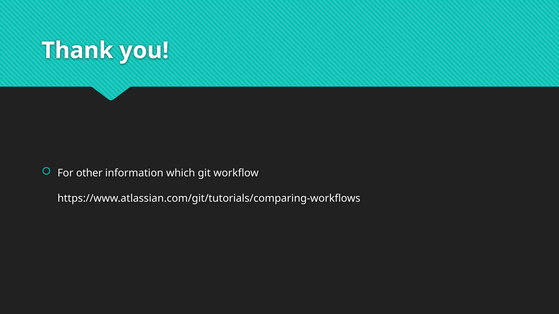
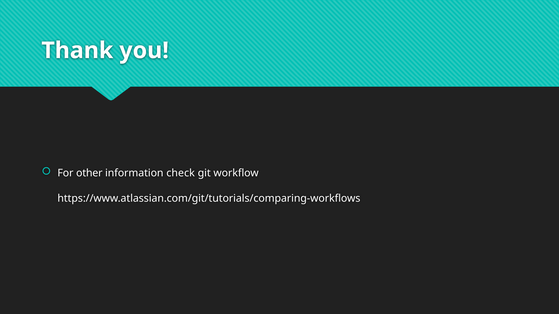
which: which -> check (181, 173)
